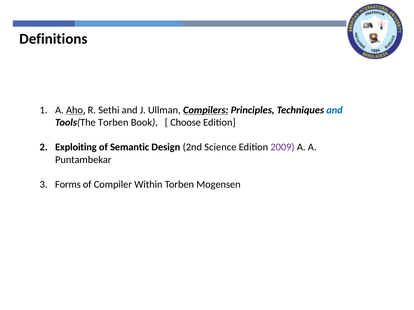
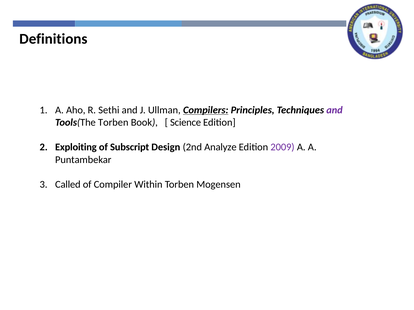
Aho underline: present -> none (76, 110)
and colour: blue -> purple (335, 110)
Choose: Choose -> Science (186, 123)
Semantic: Semantic -> Subscript (130, 147)
Science: Science -> Analyze (220, 147)
Forms: Forms -> Called (68, 185)
